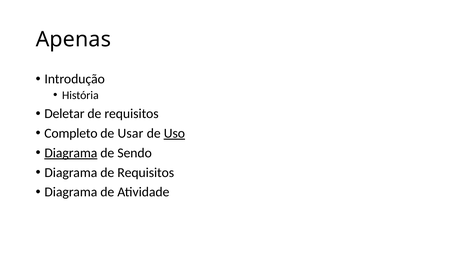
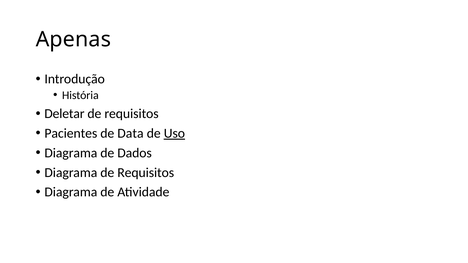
Completo: Completo -> Pacientes (71, 133)
Usar: Usar -> Data (130, 133)
Diagrama underline: present -> none (71, 153)
Sendo: Sendo -> Dados (135, 153)
